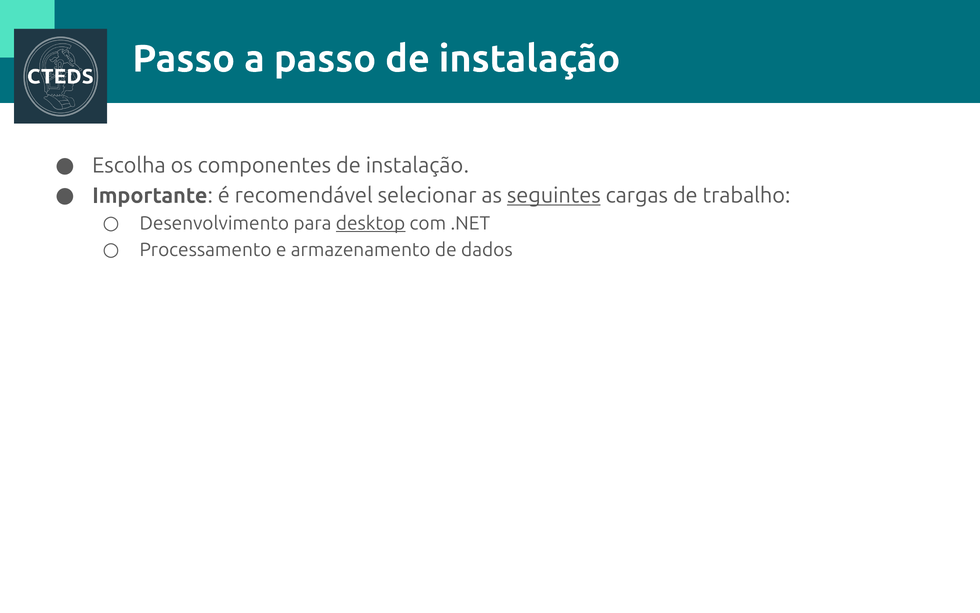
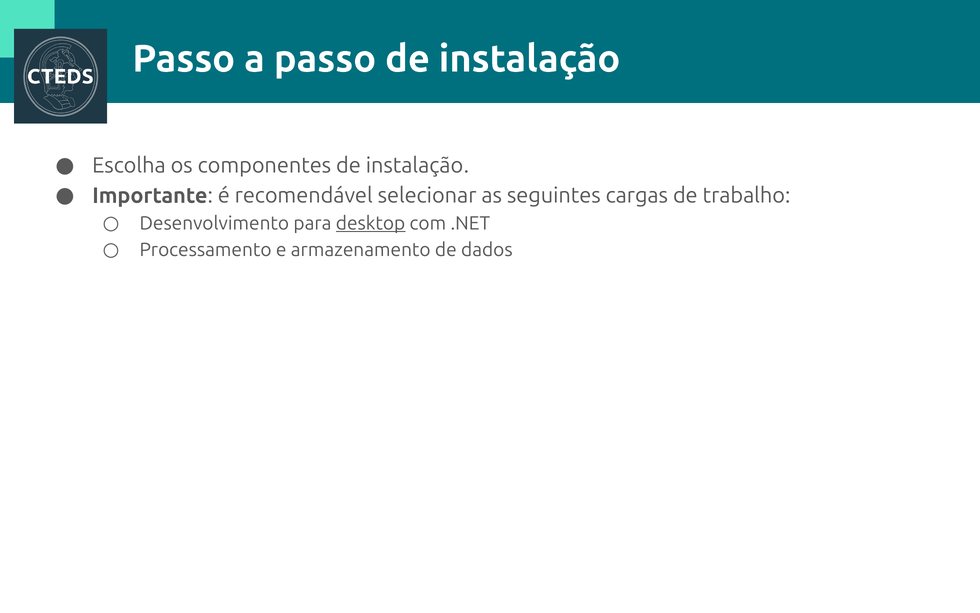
seguintes underline: present -> none (554, 195)
